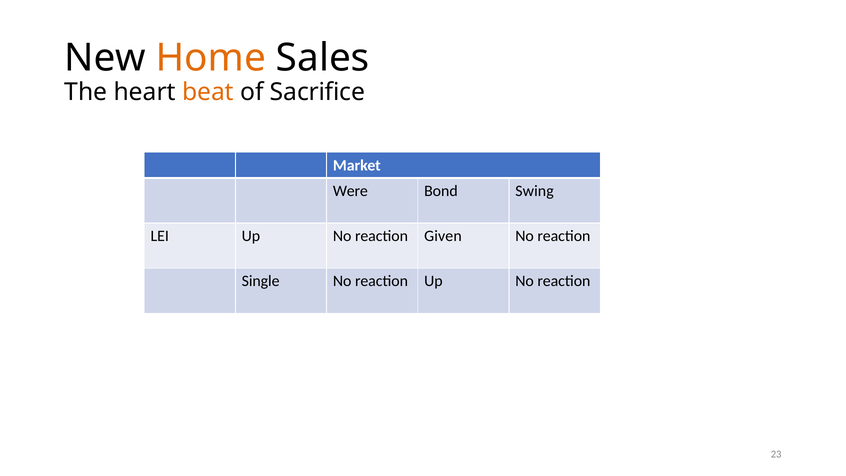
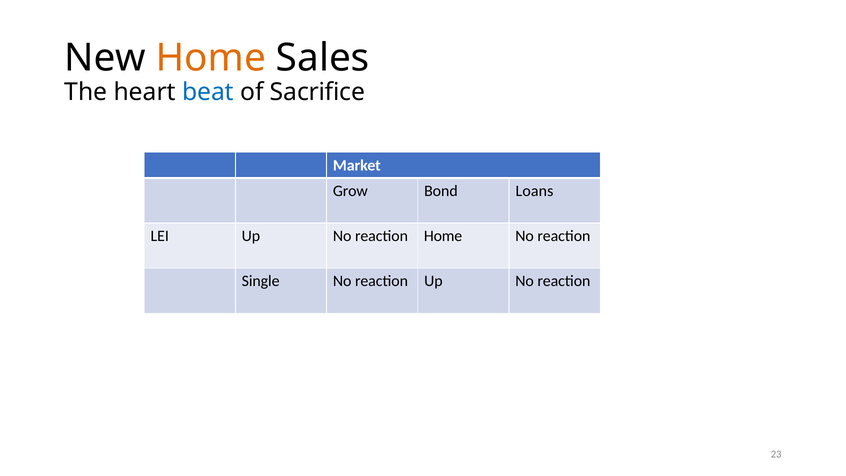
beat colour: orange -> blue (208, 92)
Were: Were -> Grow (350, 191)
Swing: Swing -> Loans (535, 191)
reaction Given: Given -> Home (443, 236)
